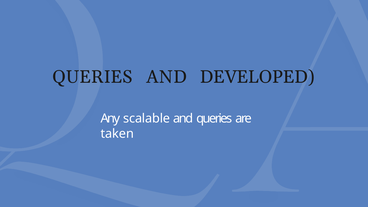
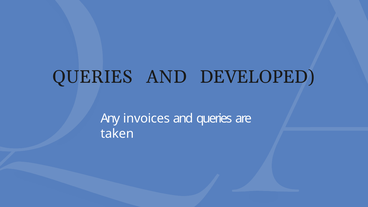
scalable: scalable -> invoices (147, 118)
